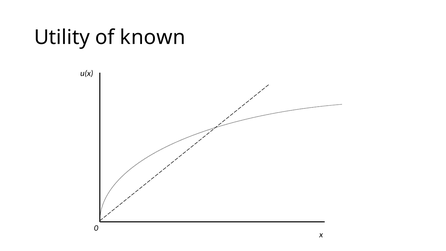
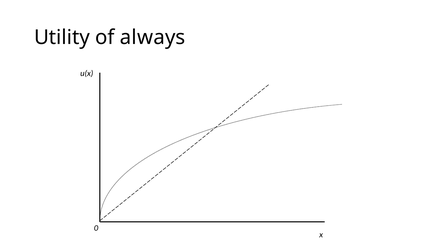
known: known -> always (153, 37)
